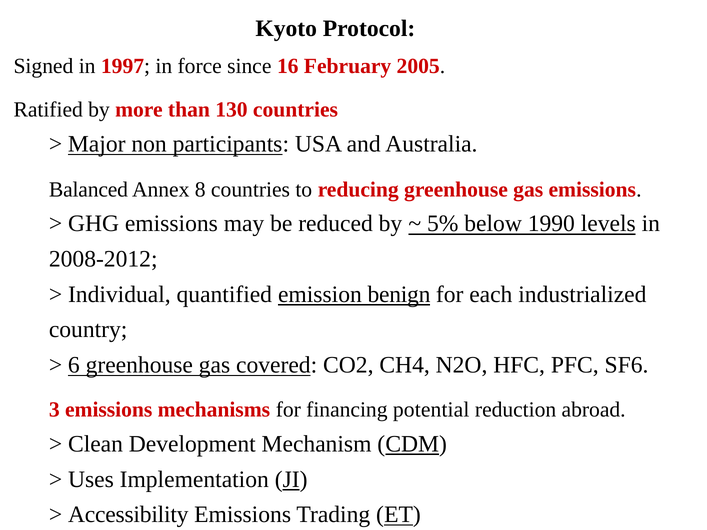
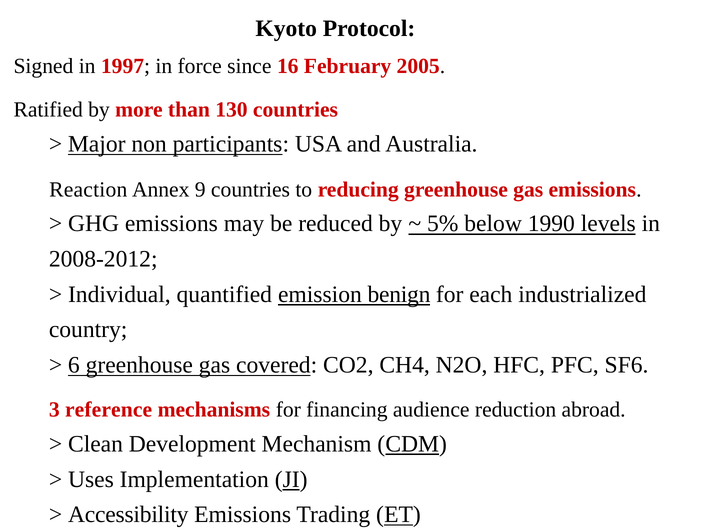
Balanced: Balanced -> Reaction (88, 189)
8: 8 -> 9 (200, 189)
3 emissions: emissions -> reference (109, 410)
potential: potential -> audience (431, 410)
